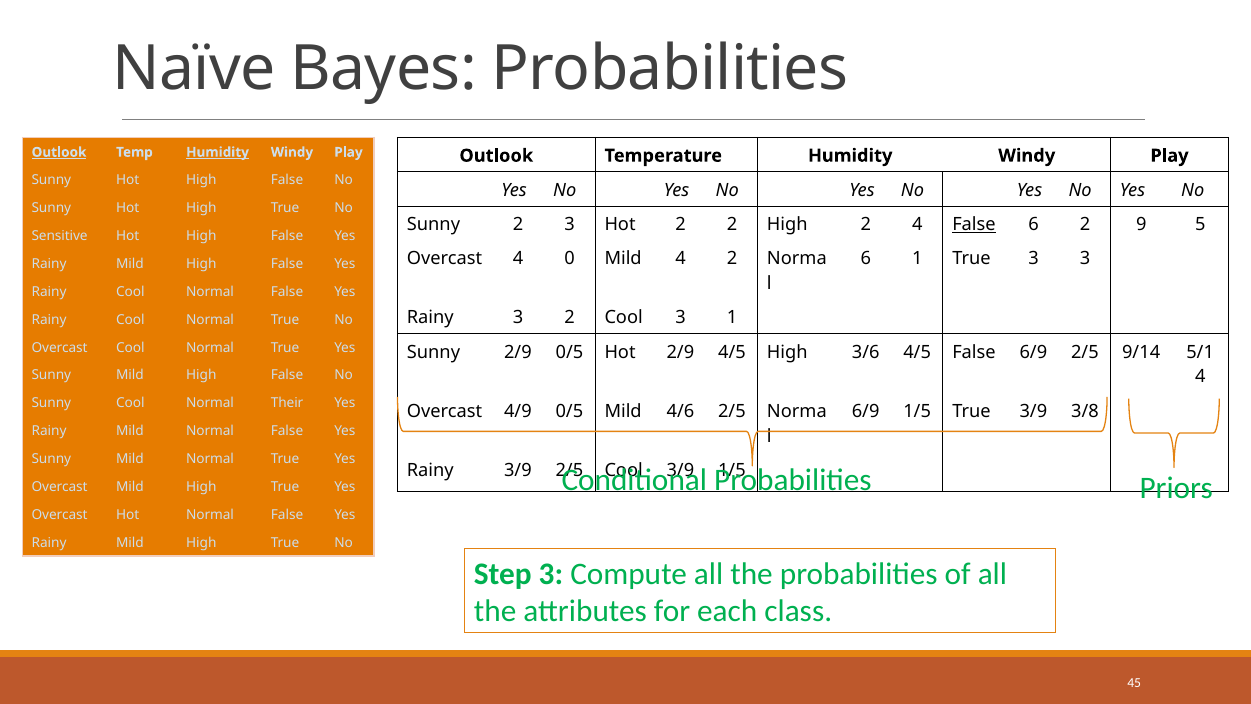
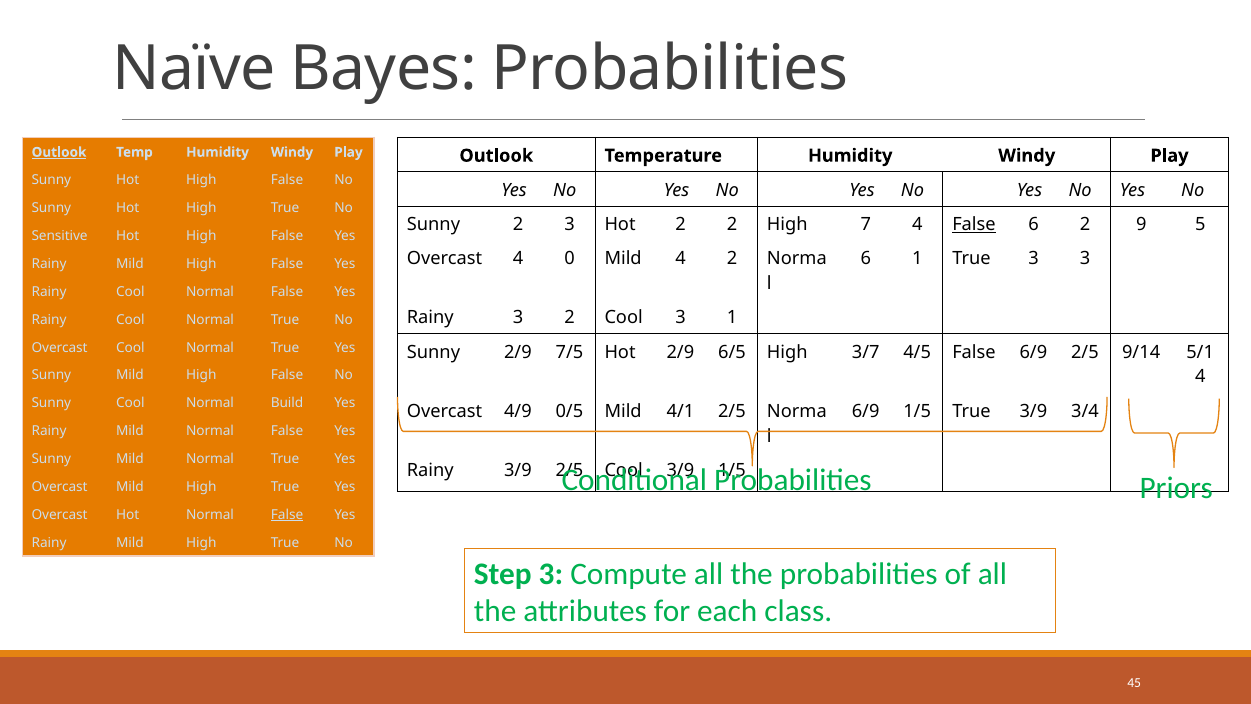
Humidity underline: present -> none (218, 152)
High 2: 2 -> 7 (866, 224)
2/9 0/5: 0/5 -> 7/5 (569, 352)
2/9 4/5: 4/5 -> 6/5 (732, 352)
3/6: 3/6 -> 3/7 (866, 352)
Their: Their -> Build (287, 403)
4/6: 4/6 -> 4/1 (680, 411)
3/8: 3/8 -> 3/4 (1085, 411)
False underline: none -> present (287, 515)
